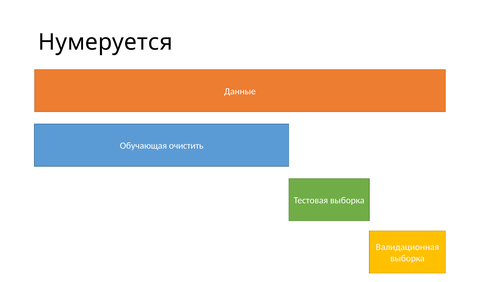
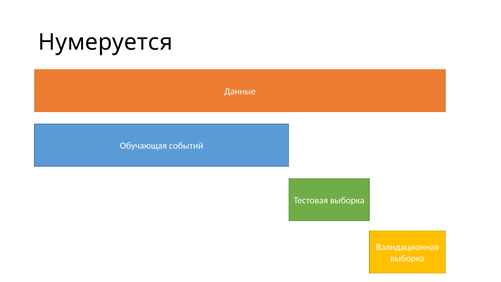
очистить: очистить -> событий (186, 146)
